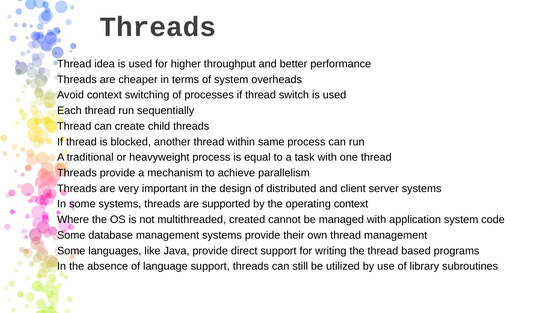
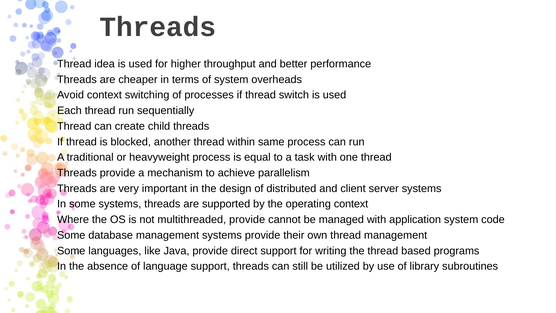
multithreaded created: created -> provide (247, 219)
